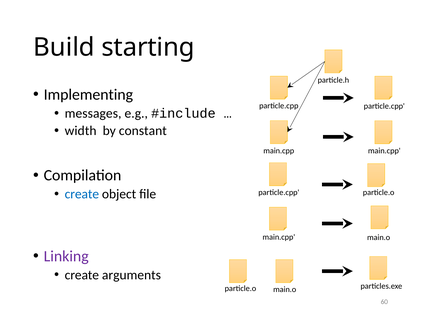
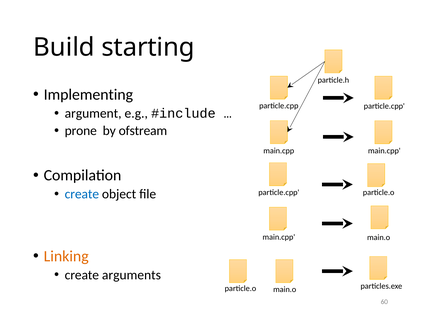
messages: messages -> argument (93, 113)
width: width -> prone (81, 131)
constant: constant -> ofstream (143, 131)
Linking colour: purple -> orange (66, 256)
